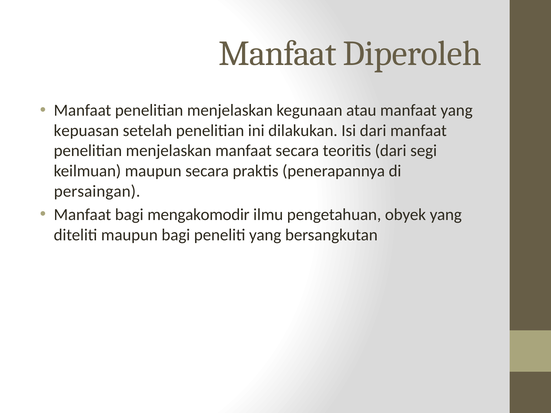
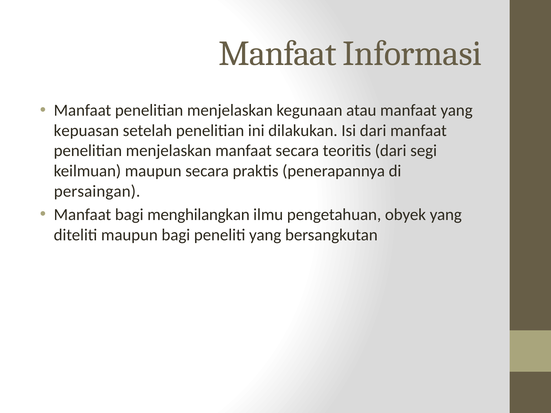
Diperoleh: Diperoleh -> Informasi (412, 53)
mengakomodir: mengakomodir -> menghilangkan (198, 215)
